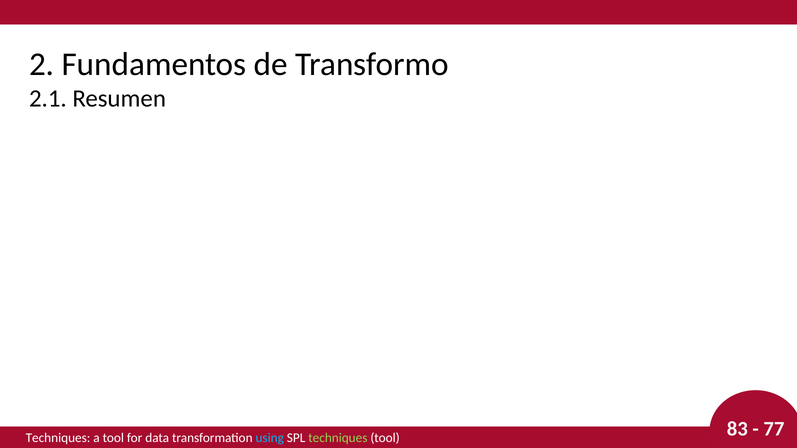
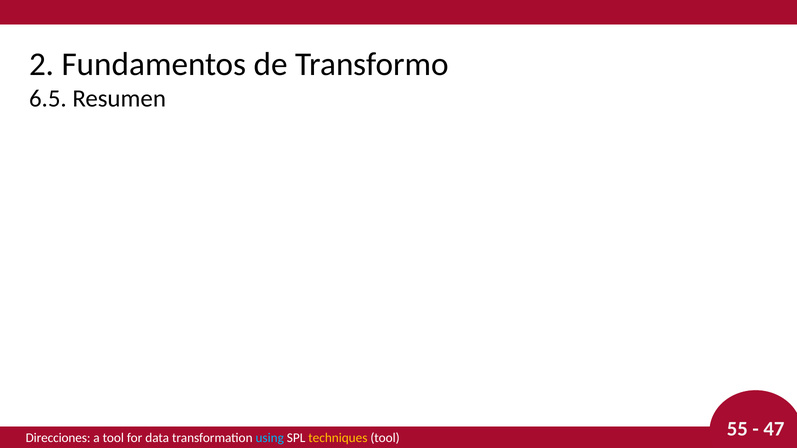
2.1: 2.1 -> 6.5 (48, 98)
Techniques: Techniques -> Direcciones (58, 438)
techniques colour: light green -> yellow (338, 438)
83: 83 -> 55 (737, 429)
77: 77 -> 47 (774, 429)
